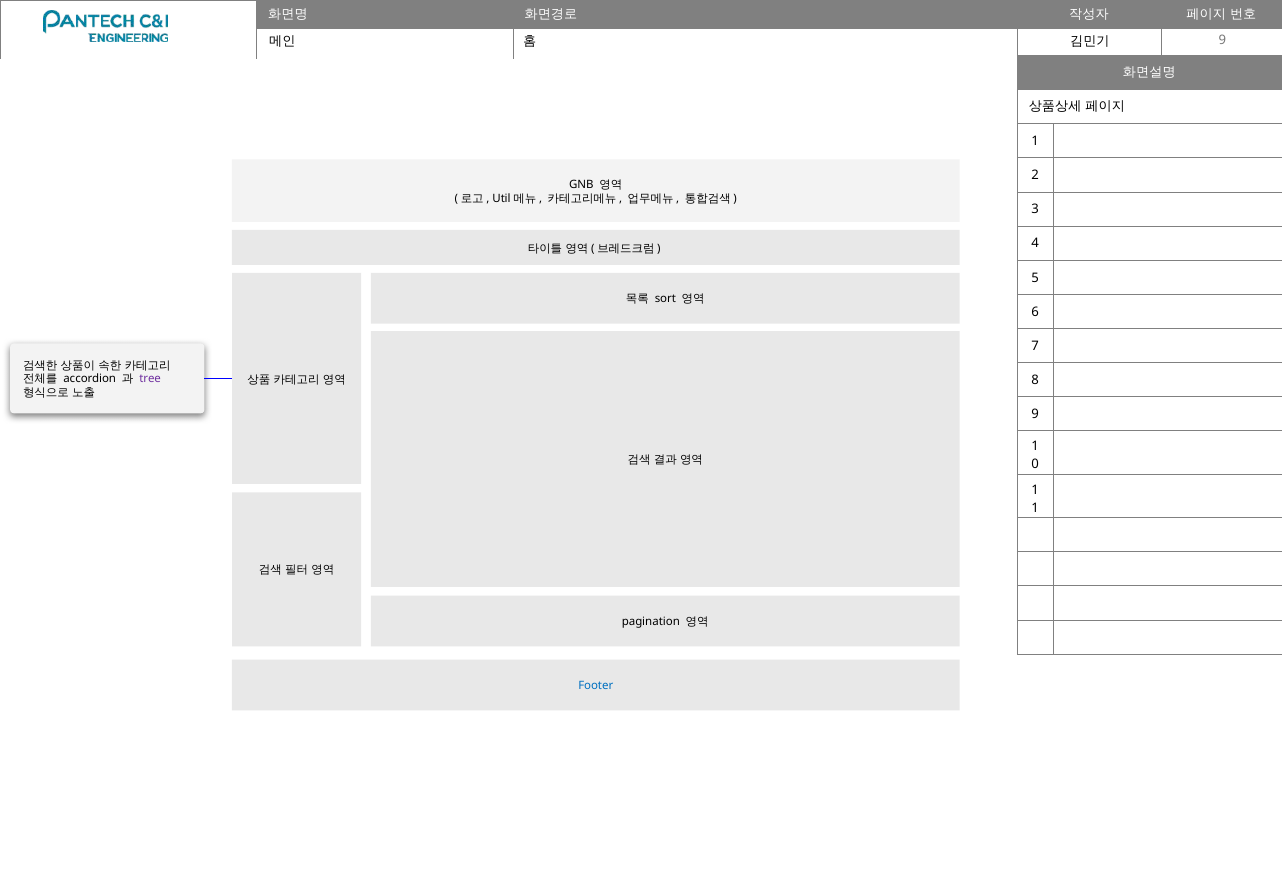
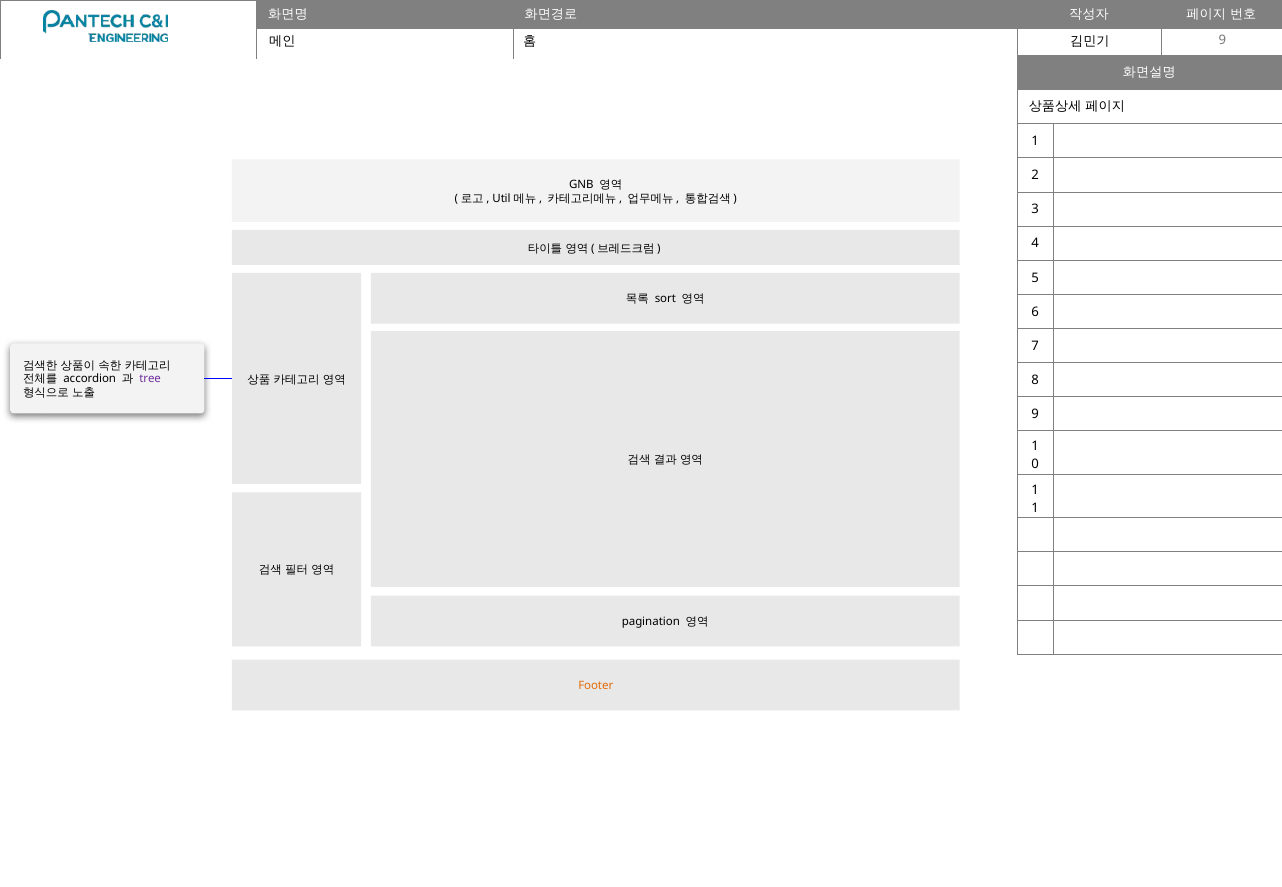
Footer colour: blue -> orange (596, 686)
